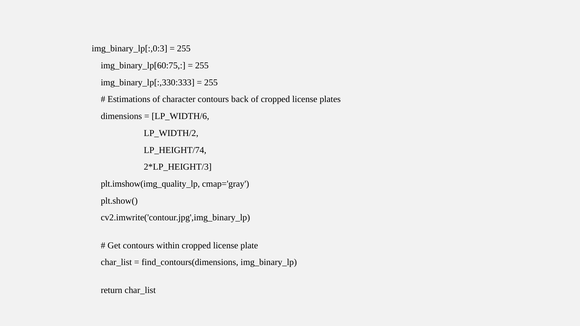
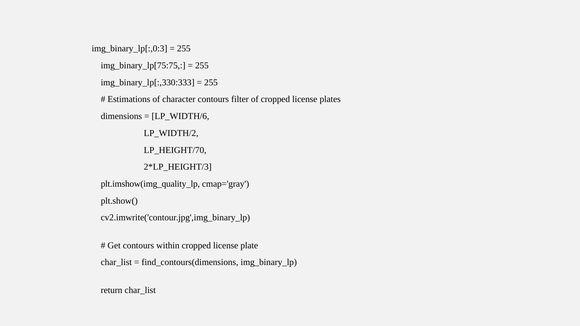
img_binary_lp[60:75: img_binary_lp[60:75 -> img_binary_lp[75:75 (143, 66)
back: back -> filter (240, 99)
LP_HEIGHT/74: LP_HEIGHT/74 -> LP_HEIGHT/70 (175, 150)
